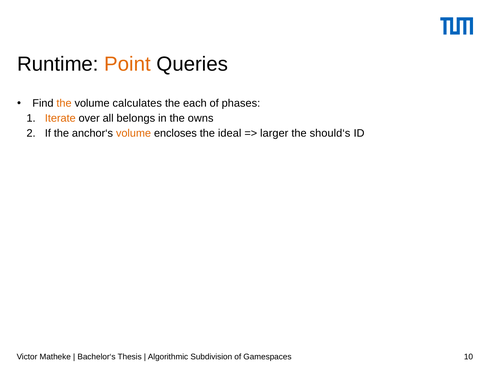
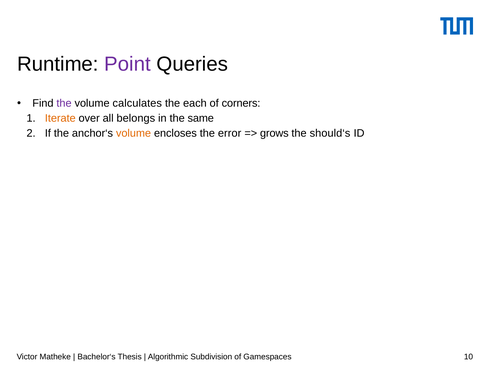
Point colour: orange -> purple (128, 64)
the colour: orange -> purple (64, 104)
phases: phases -> corners (241, 104)
owns: owns -> same (201, 118)
ideal: ideal -> error (230, 133)
larger: larger -> grows (274, 133)
